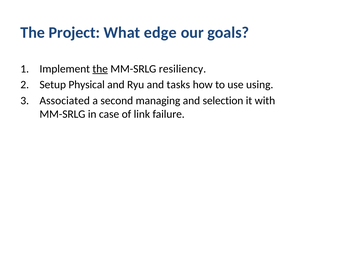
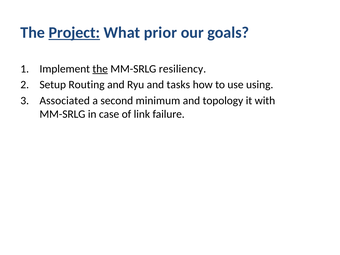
Project underline: none -> present (74, 33)
edge: edge -> prior (160, 33)
Physical: Physical -> Routing (87, 85)
managing: managing -> minimum (158, 101)
selection: selection -> topology (223, 101)
